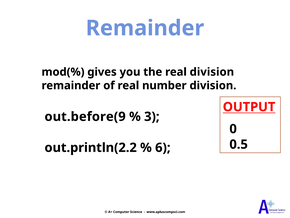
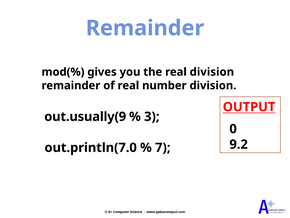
out.before(9: out.before(9 -> out.usually(9 (85, 116)
0.5: 0.5 -> 9.2 (239, 144)
out.println(2.2: out.println(2.2 -> out.println(7.0 (91, 147)
6: 6 -> 7 (163, 147)
